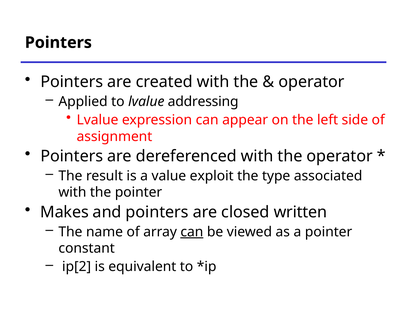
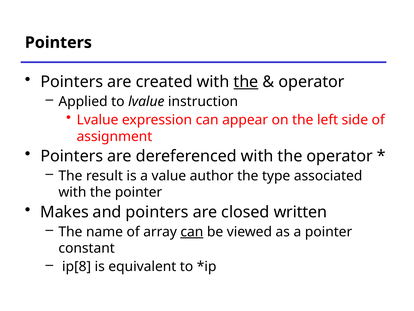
the underline: none -> present (246, 82)
addressing: addressing -> instruction (203, 101)
exploit: exploit -> author (212, 176)
ip[2: ip[2 -> ip[8 (77, 266)
